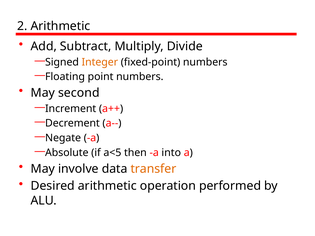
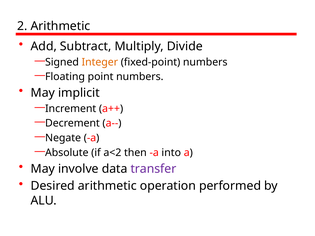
second: second -> implicit (79, 93)
a<5: a<5 -> a<2 (112, 153)
transfer colour: orange -> purple (153, 169)
